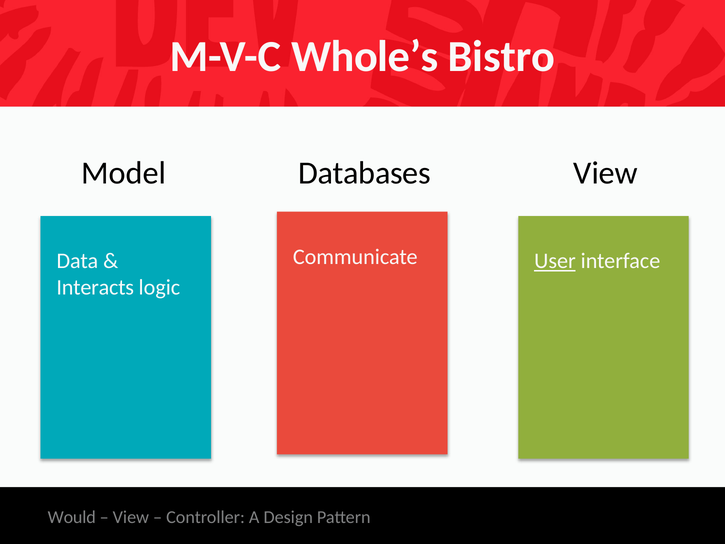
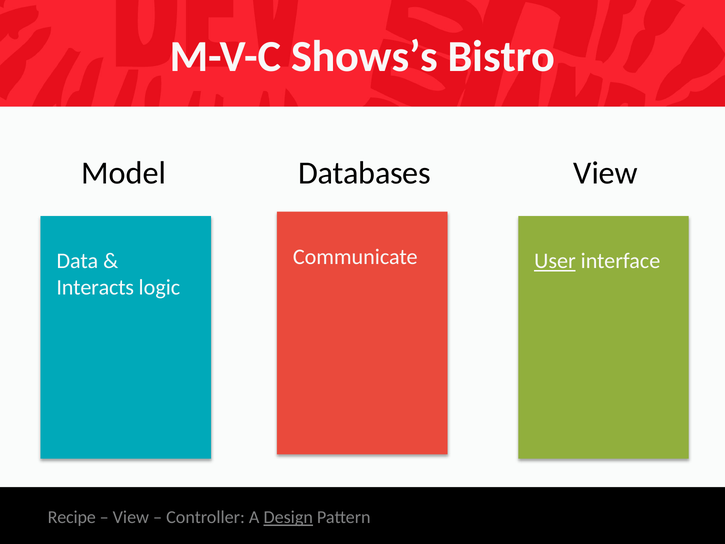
Whole’s: Whole’s -> Shows’s (365, 57)
Would: Would -> Recipe (72, 517)
Design underline: none -> present (288, 517)
